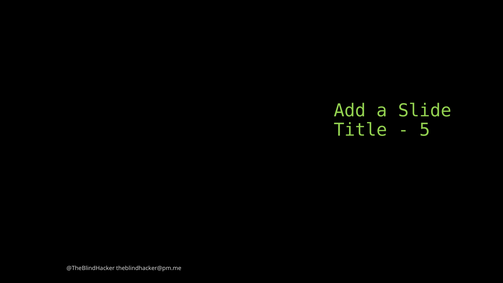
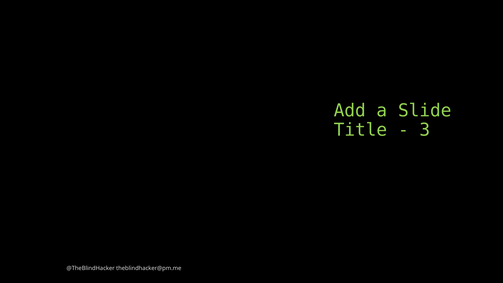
5: 5 -> 3 (425, 130)
